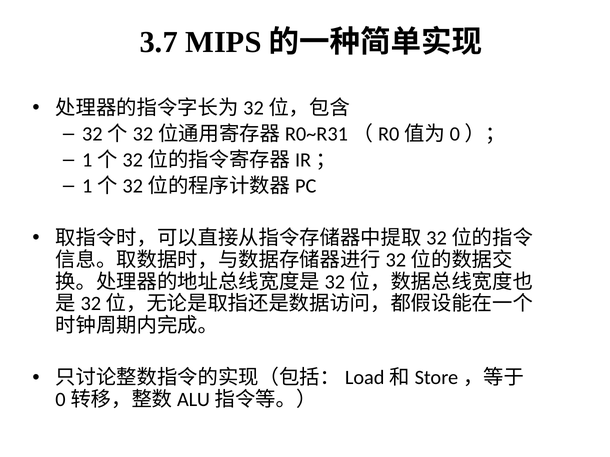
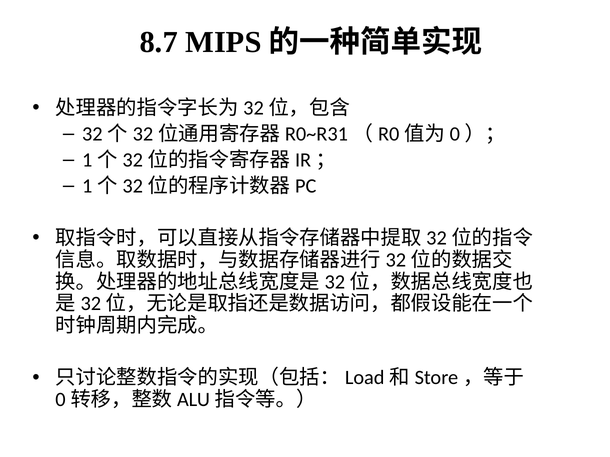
3.7: 3.7 -> 8.7 (159, 42)
